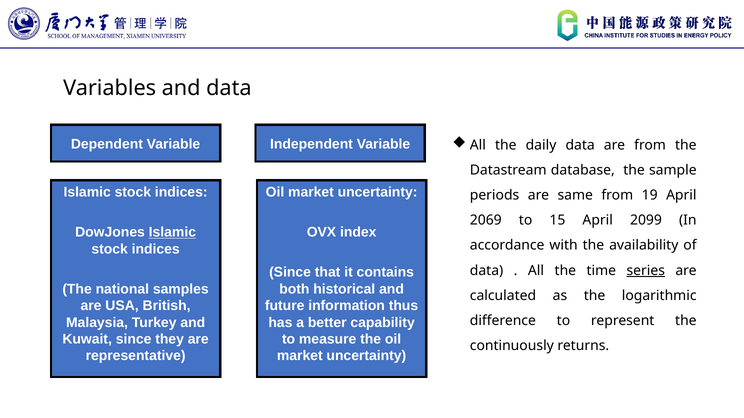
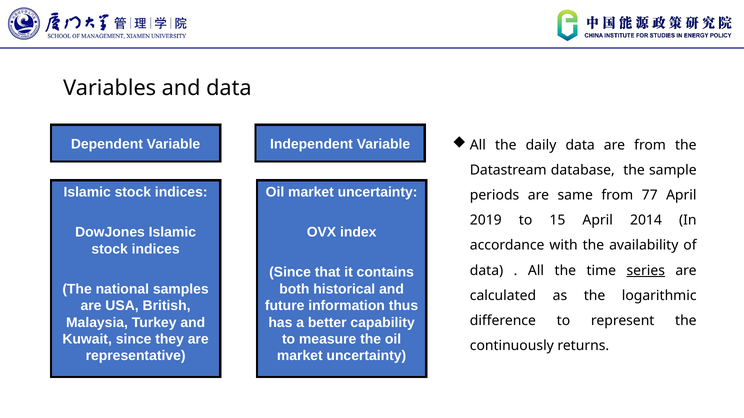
19: 19 -> 77 (650, 195)
2069: 2069 -> 2019 (486, 221)
2099: 2099 -> 2014 (646, 221)
Islamic underline: present -> none (172, 233)
